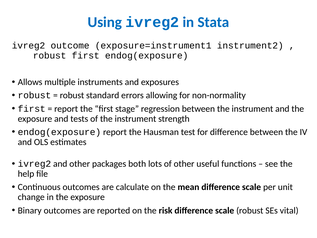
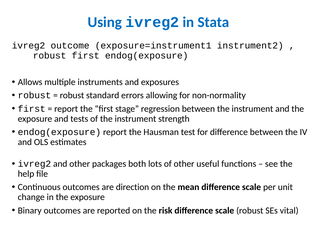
calculate: calculate -> direction (132, 187)
